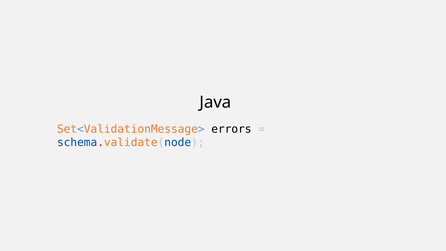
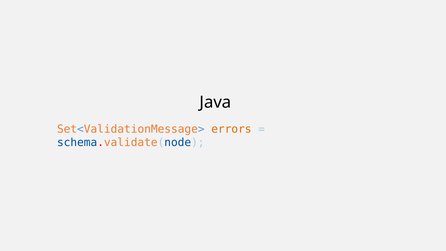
errors colour: black -> orange (231, 129)
